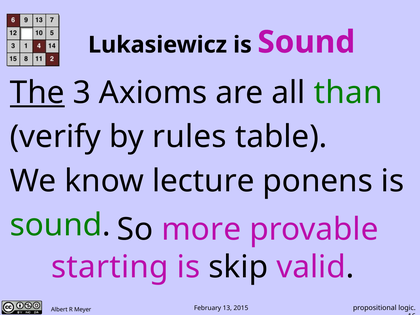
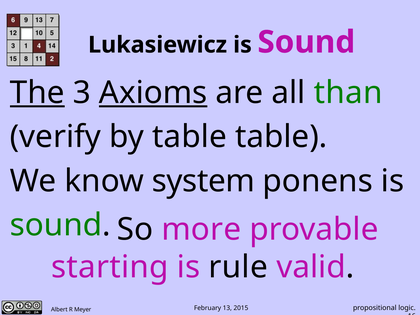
Axioms underline: none -> present (153, 93)
by rules: rules -> table (190, 137)
know lecture: lecture -> system (203, 181)
skip: skip -> rule (238, 267)
